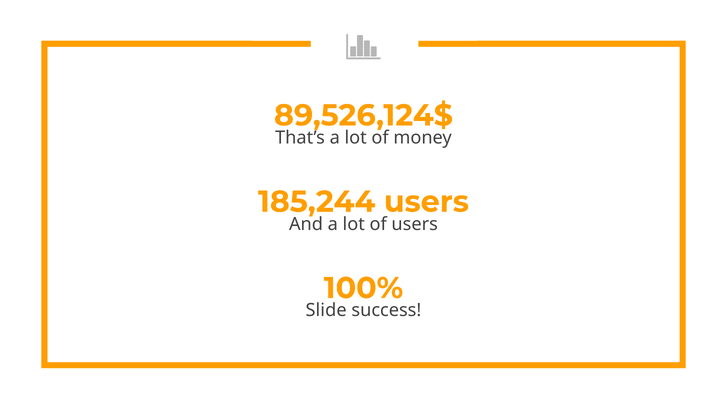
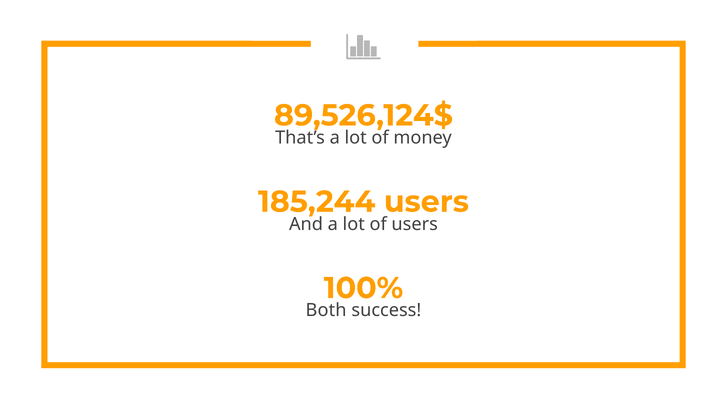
Slide: Slide -> Both (326, 310)
